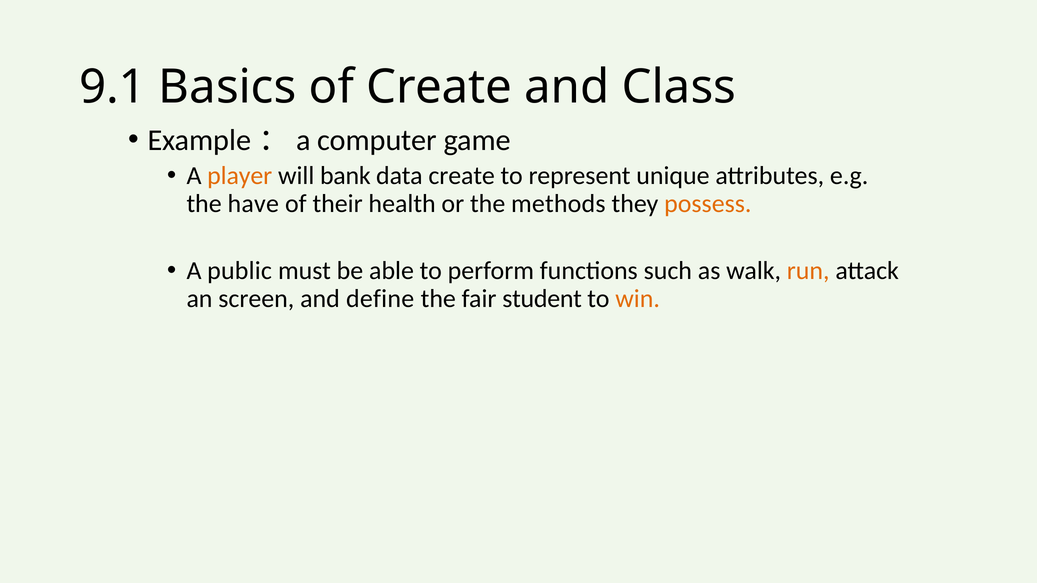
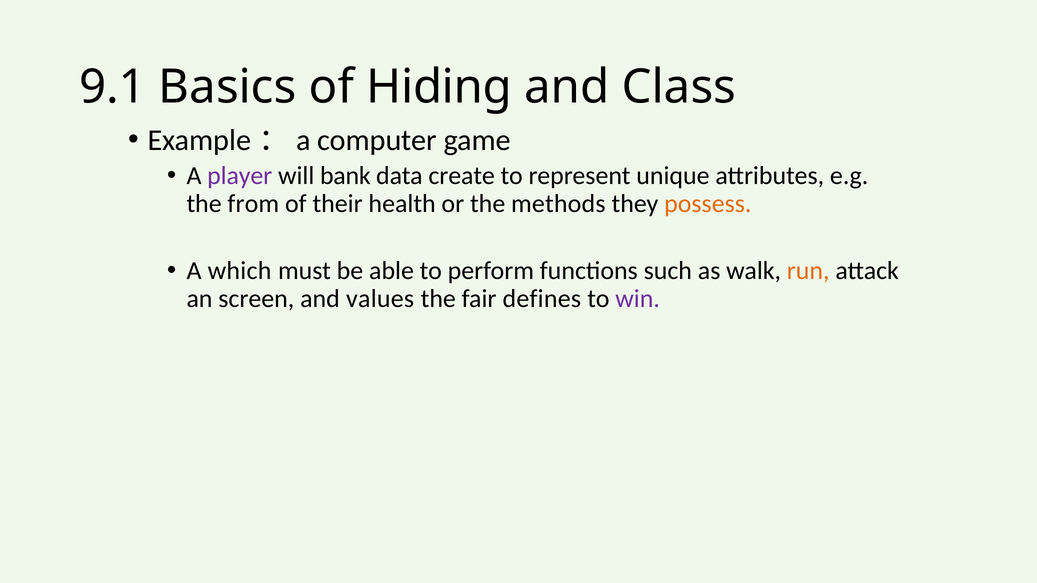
of Create: Create -> Hiding (439, 87)
player colour: orange -> purple (240, 176)
have: have -> from (253, 204)
public: public -> which (240, 271)
define: define -> values (380, 299)
student: student -> defines (542, 299)
win colour: orange -> purple (638, 299)
